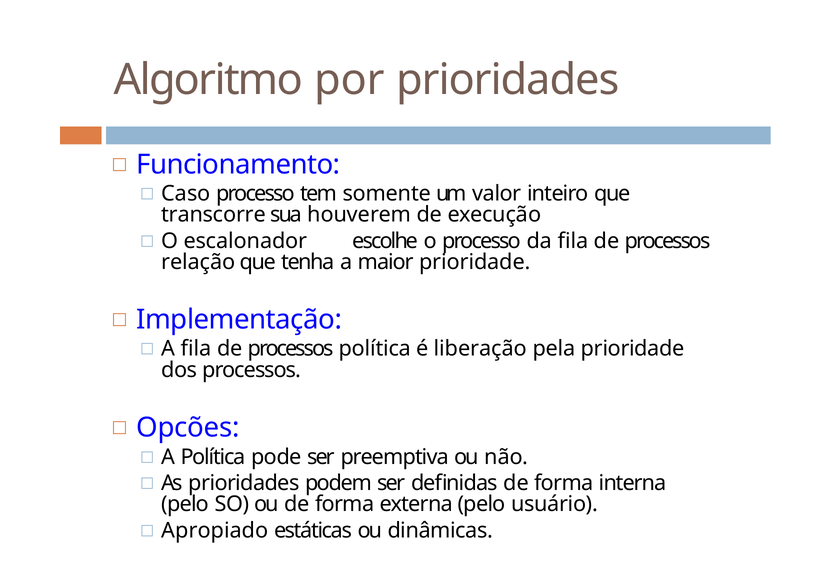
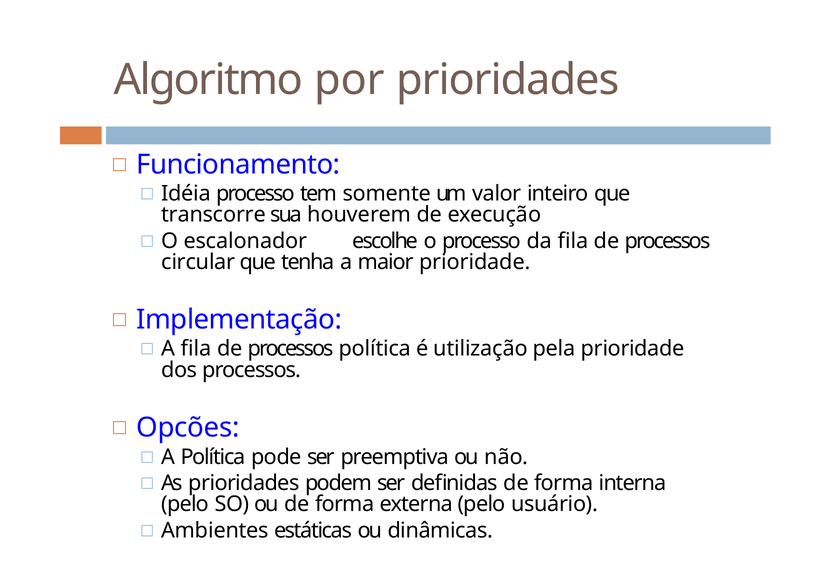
Caso: Caso -> Idéia (186, 194)
relação: relação -> circular (198, 262)
liberação: liberação -> utilização (481, 349)
Apropiado: Apropiado -> Ambientes (215, 531)
